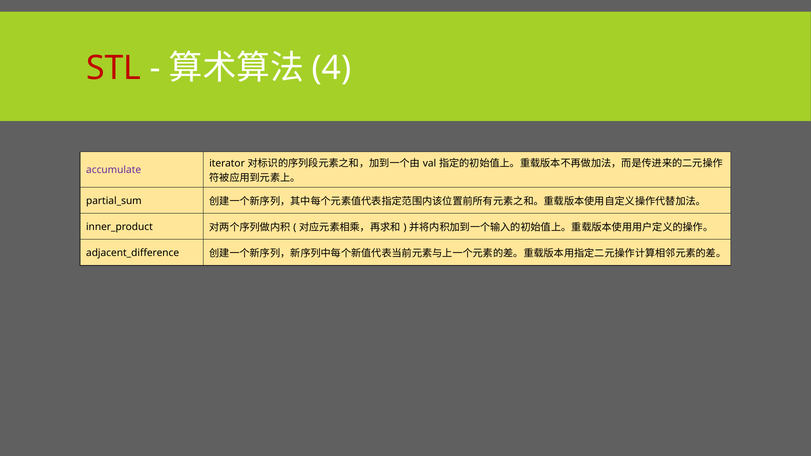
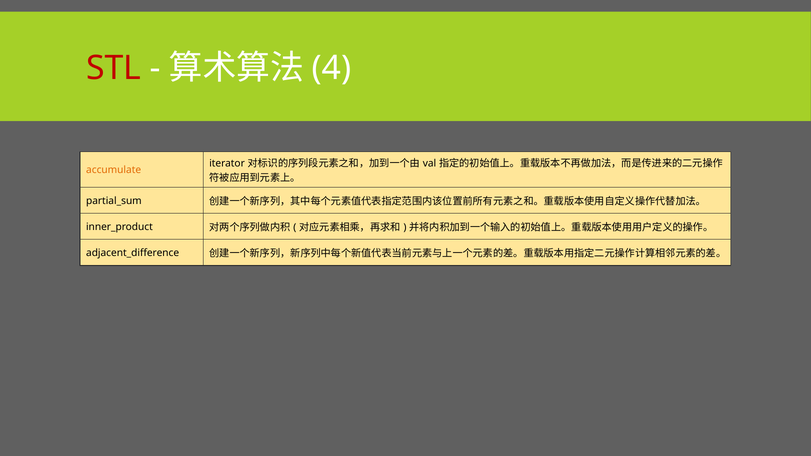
accumulate colour: purple -> orange (114, 170)
